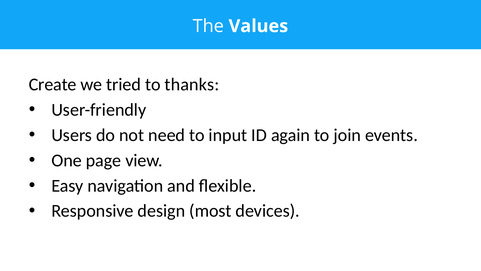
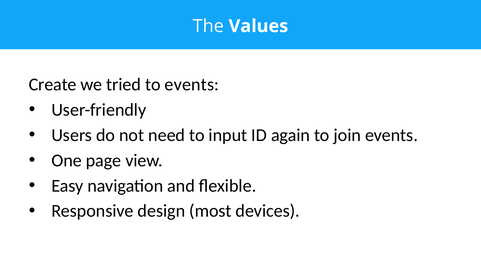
to thanks: thanks -> events (192, 84)
